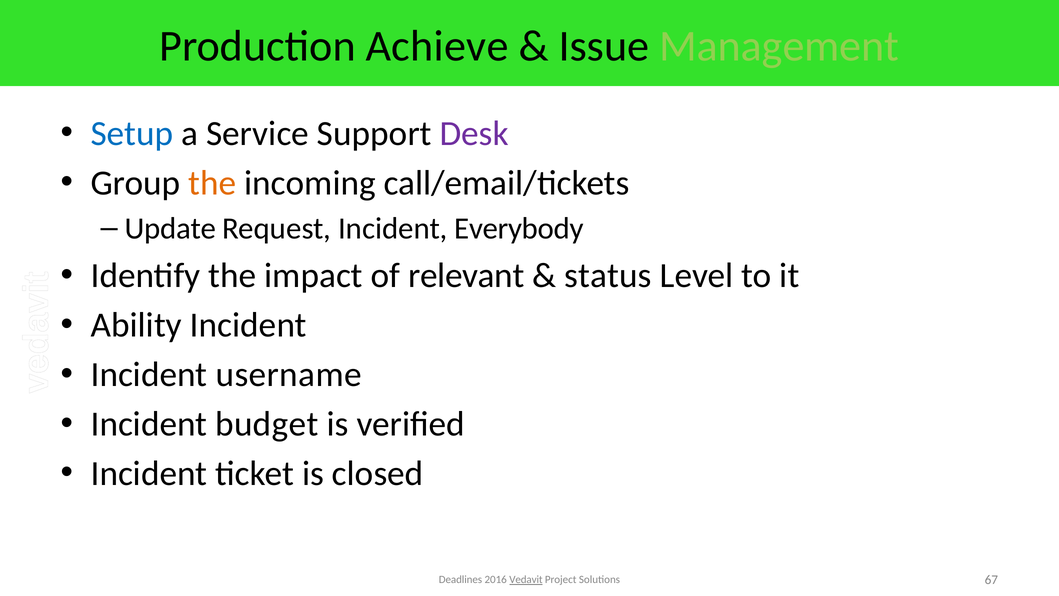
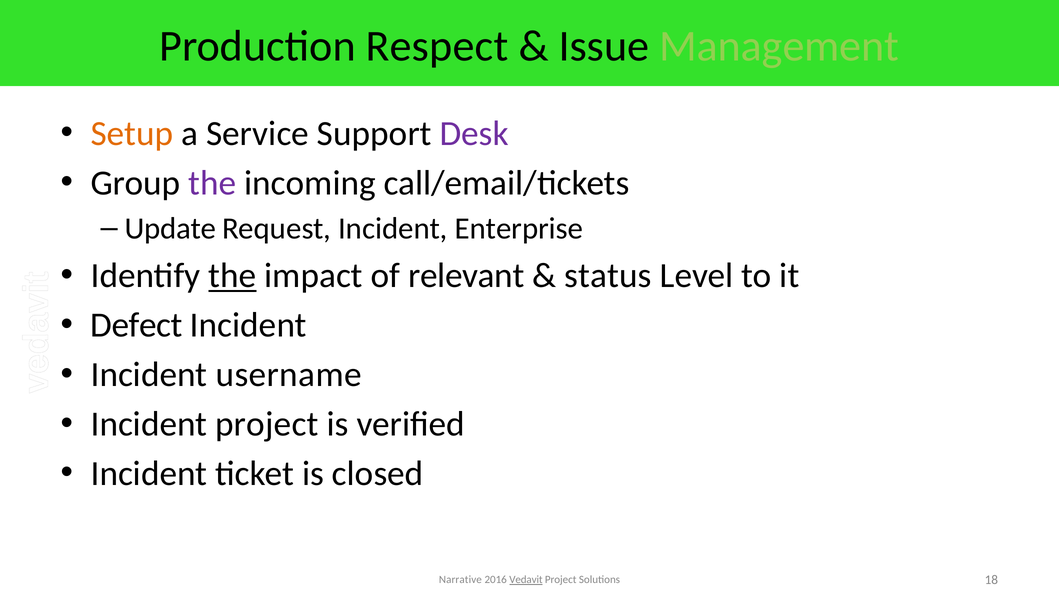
Achieve: Achieve -> Respect (437, 46)
Setup colour: blue -> orange (132, 134)
the colour: orange -> purple (212, 183)
Everybody: Everybody -> Enterprise (519, 229)
the underline: none -> present (232, 276)
Ability: Ability -> Defect (137, 325)
Incident budget: budget -> project (267, 424)
Deadlines: Deadlines -> Narrative (460, 579)
67: 67 -> 18 (991, 579)
